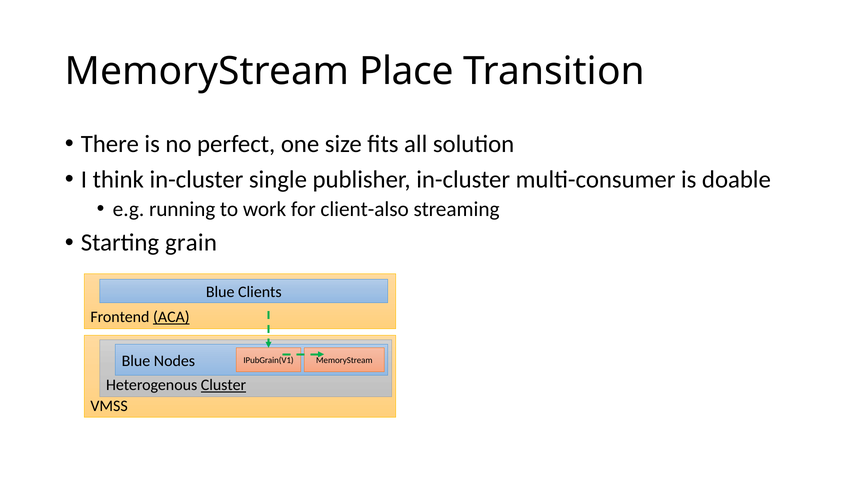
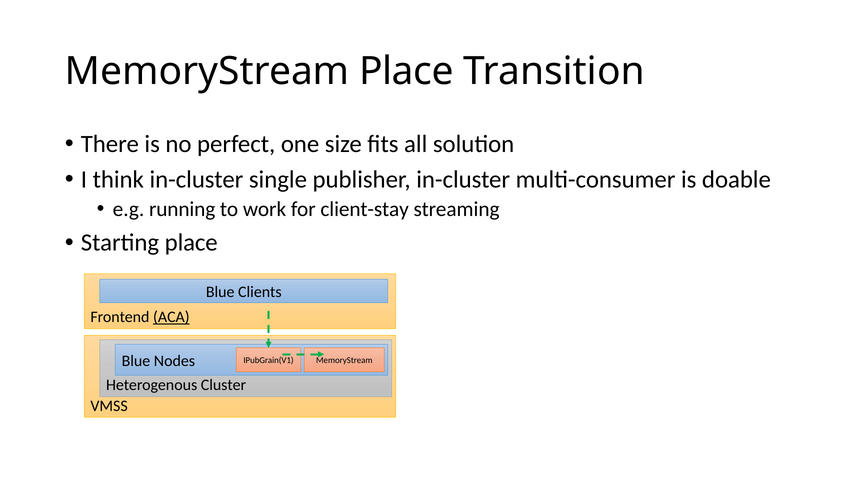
client-also: client-also -> client-stay (365, 209)
Starting grain: grain -> place (191, 243)
Cluster underline: present -> none (224, 385)
